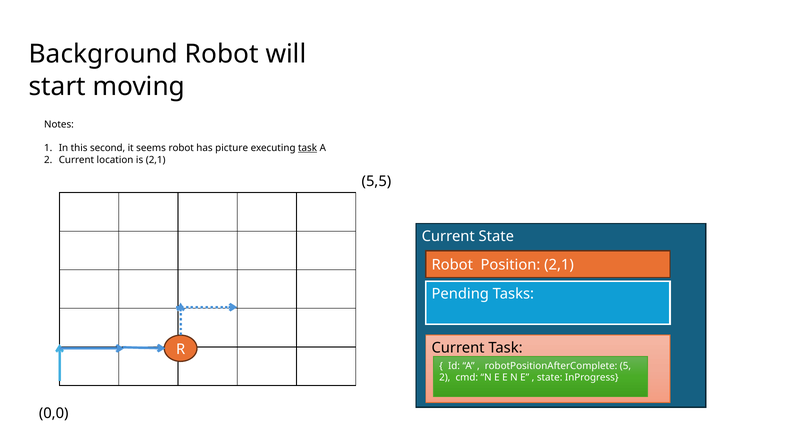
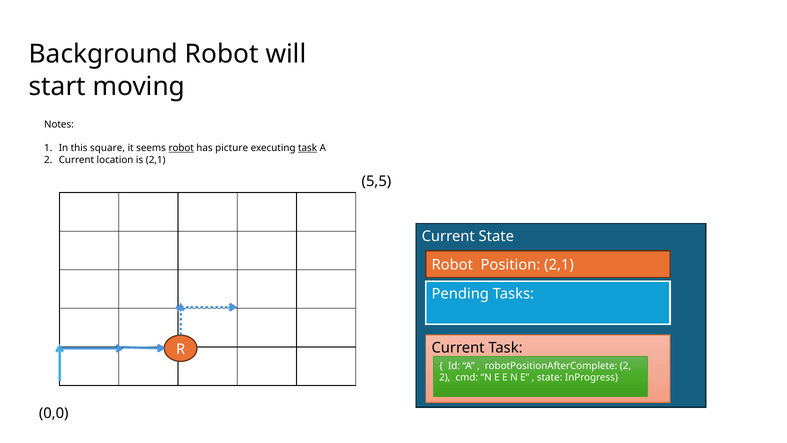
second: second -> square (108, 148)
robot underline: none -> present (181, 148)
robotPositionAfterComplete 5: 5 -> 2 (625, 366)
